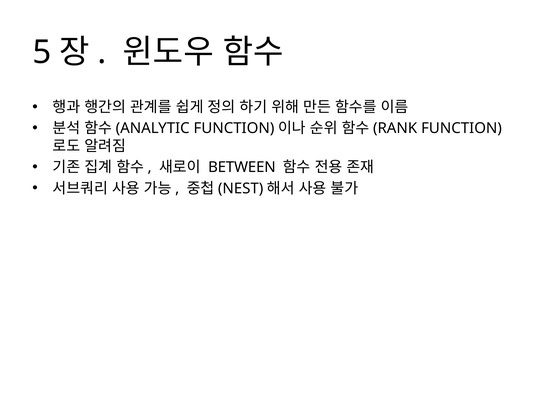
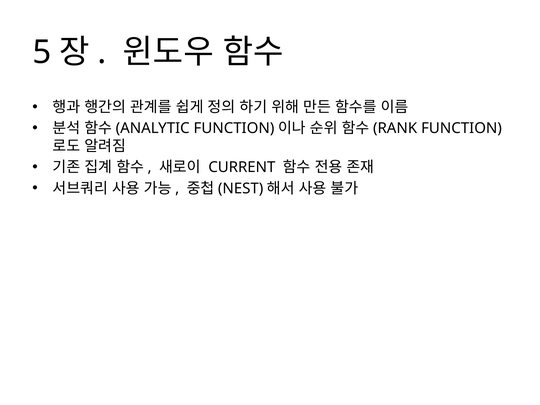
BETWEEN: BETWEEN -> CURRENT (242, 167)
